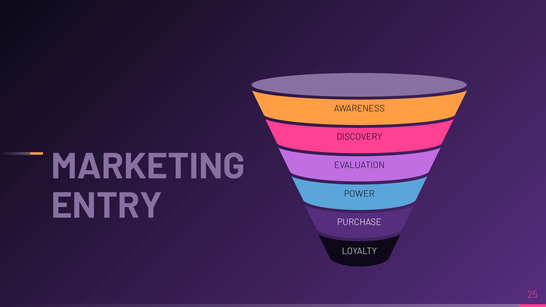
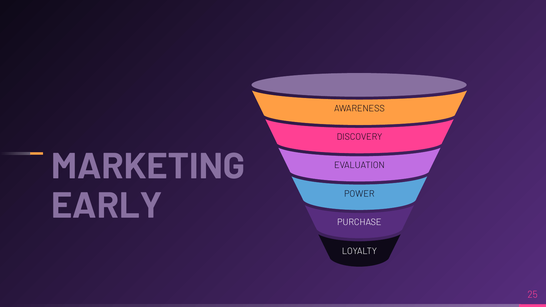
ENTRY: ENTRY -> EARLY (107, 206)
